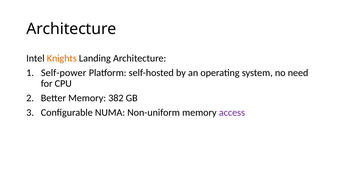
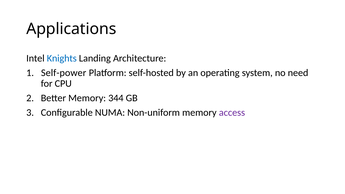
Architecture: Architecture -> Applications (71, 29)
Knights colour: orange -> blue (62, 58)
382: 382 -> 344 (116, 98)
